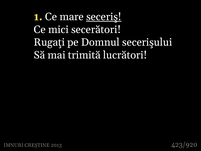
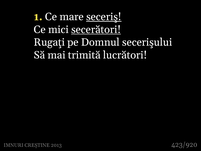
secerători underline: none -> present (96, 29)
